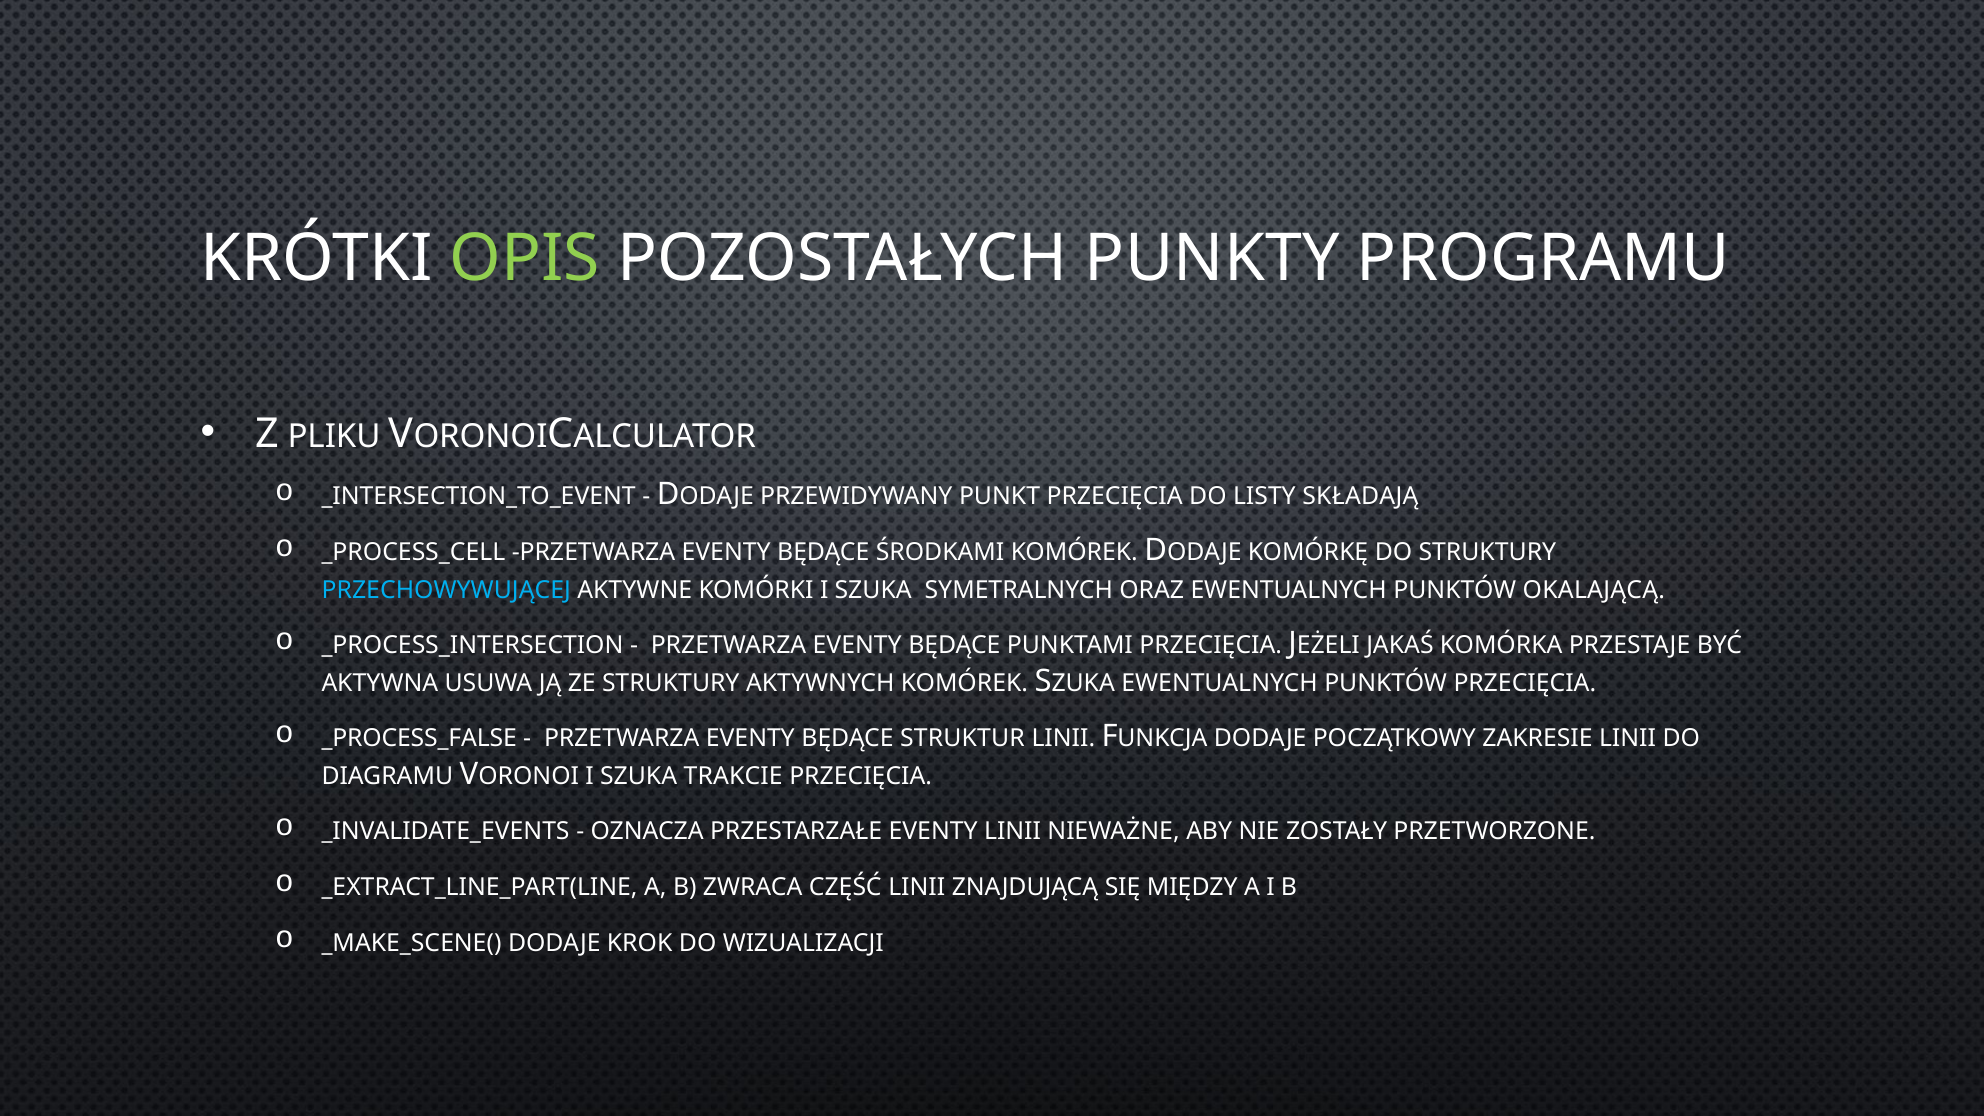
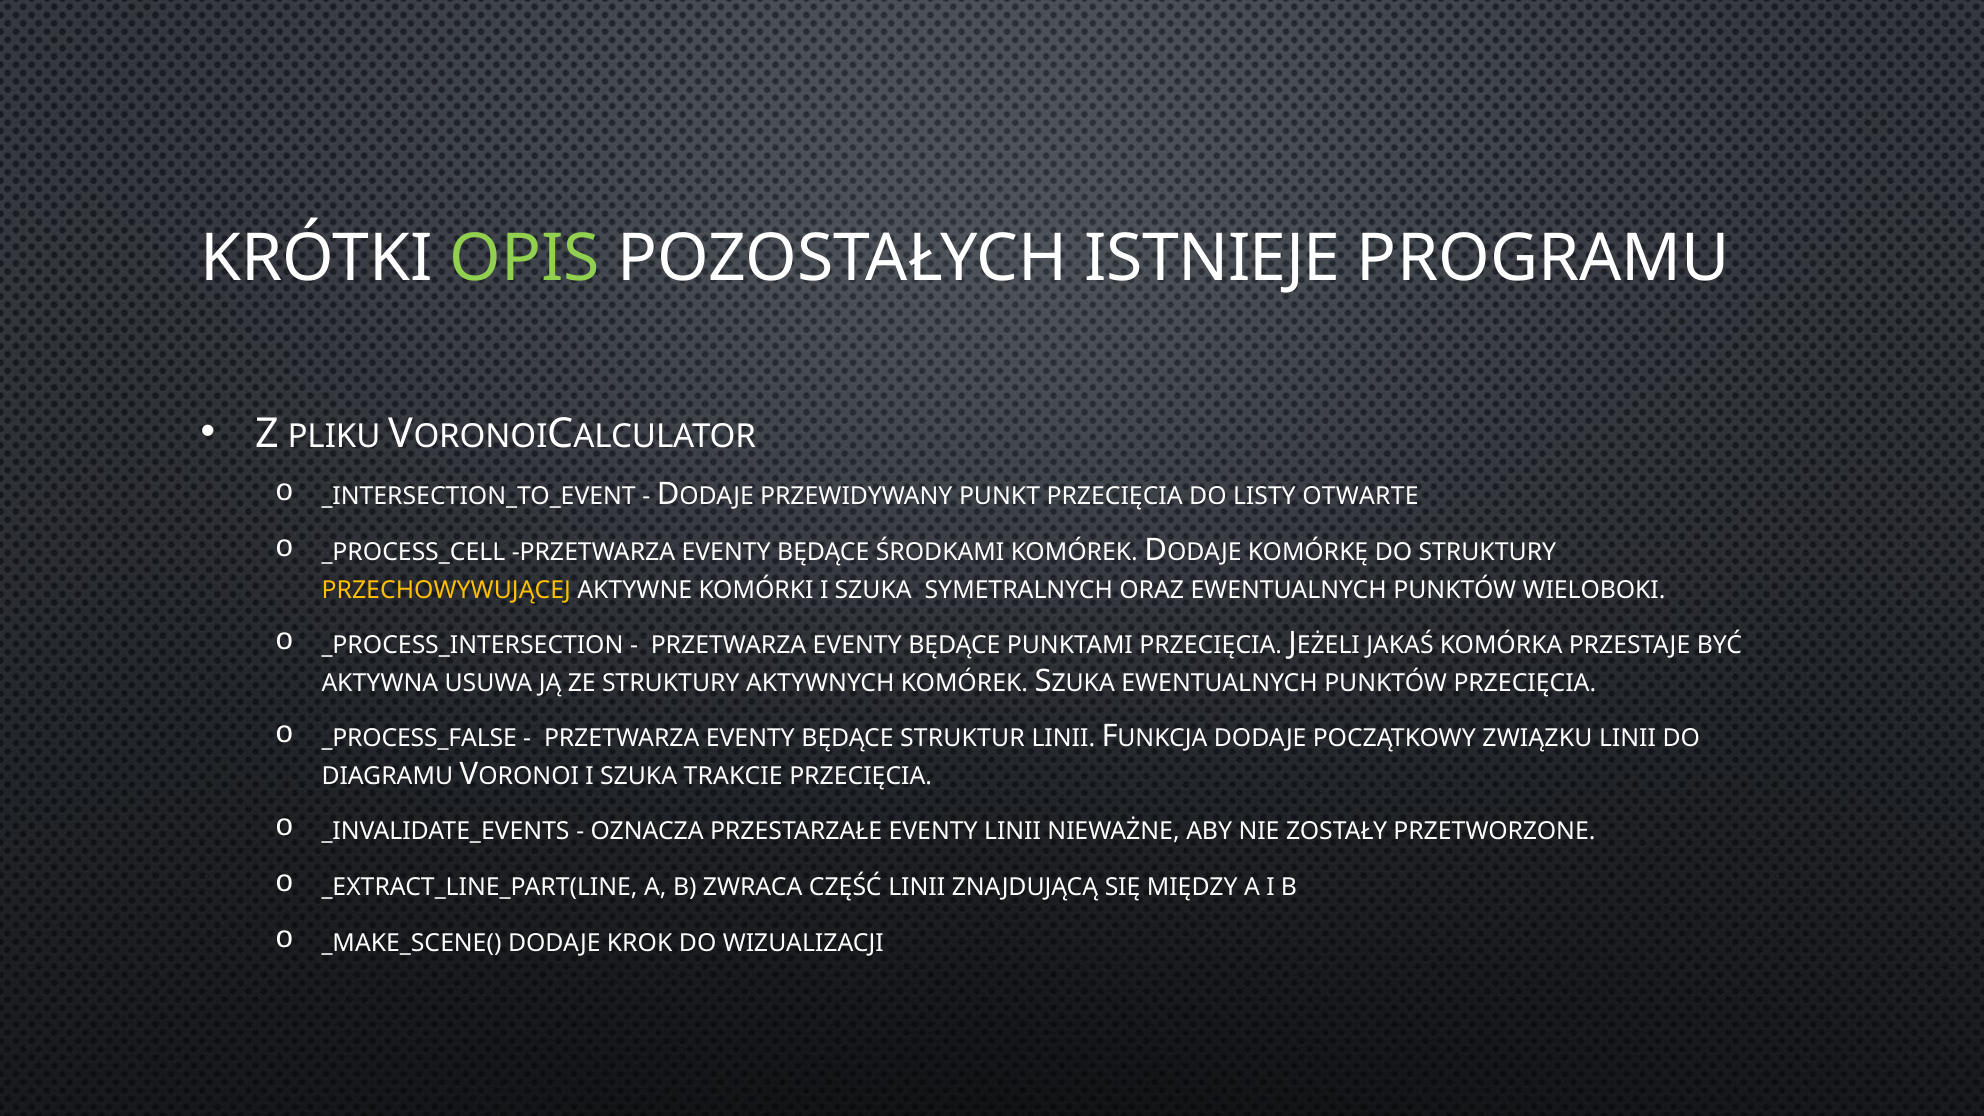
PUNKTY: PUNKTY -> ISTNIEJE (1213, 259)
SKŁADAJĄ: SKŁADAJĄ -> OTWARTE (1360, 497)
PRZECHOWYWUJĄCEJ colour: light blue -> yellow (446, 590)
OKALAJĄCĄ: OKALAJĄCĄ -> WIELOBOKI (1594, 590)
ZAKRESIE: ZAKRESIE -> ZWIĄZKU (1537, 739)
